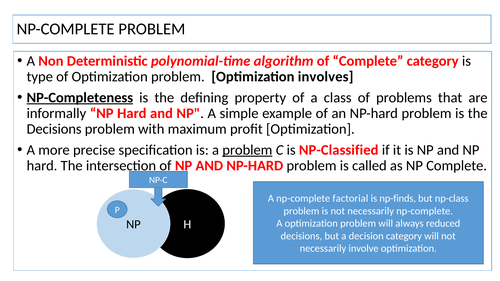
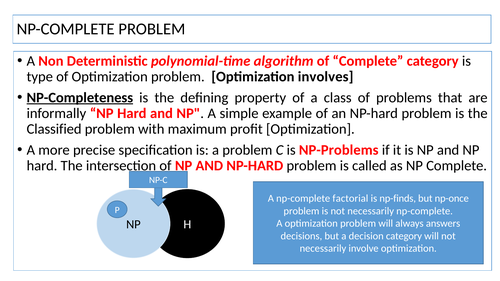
Decisions: Decisions -> Classified (54, 129)
problem underline: present -> none (247, 150)
NP-Classified: NP-Classified -> NP-Problems (339, 150)
np-class: np-class -> np-once (452, 199)
reduced: reduced -> answers (443, 224)
